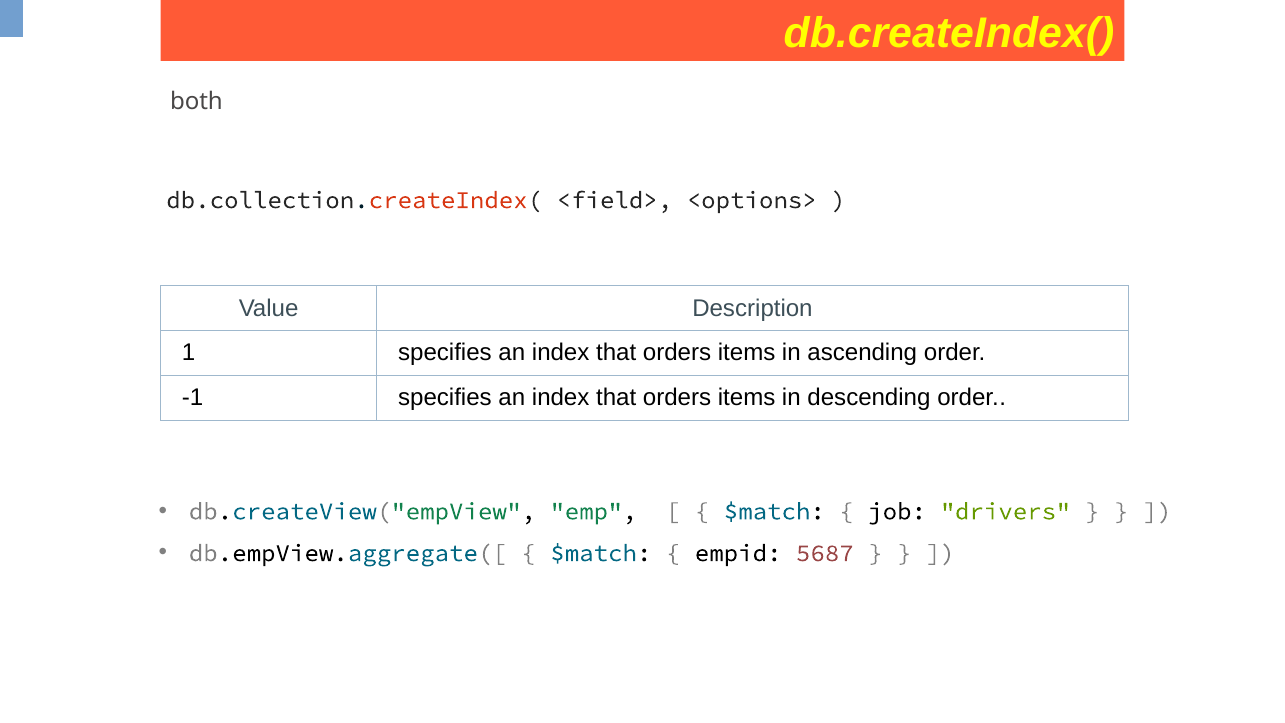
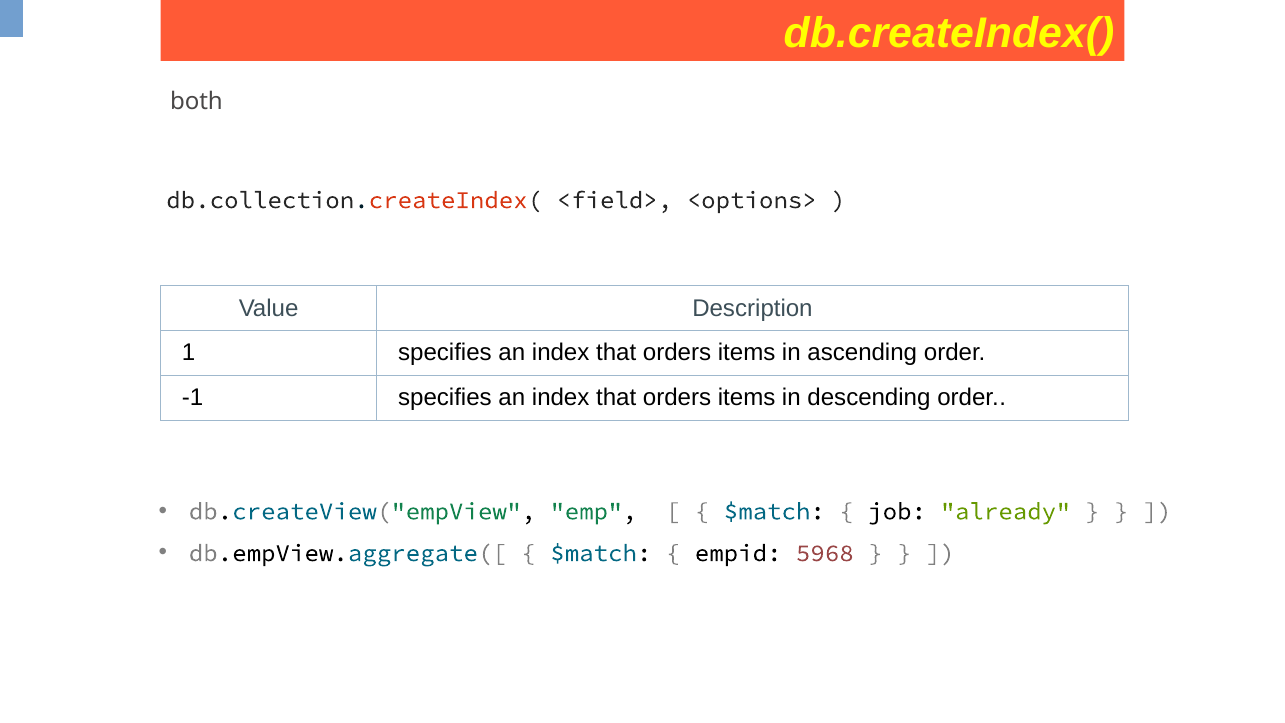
drivers: drivers -> already (1006, 511)
5687: 5687 -> 5968 (825, 553)
